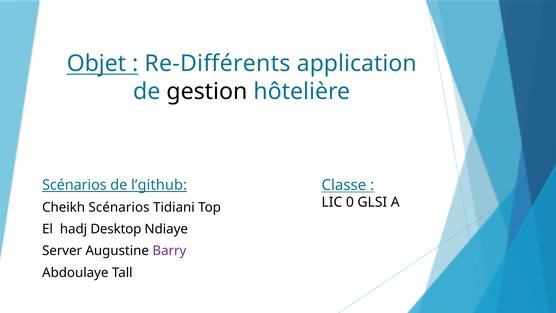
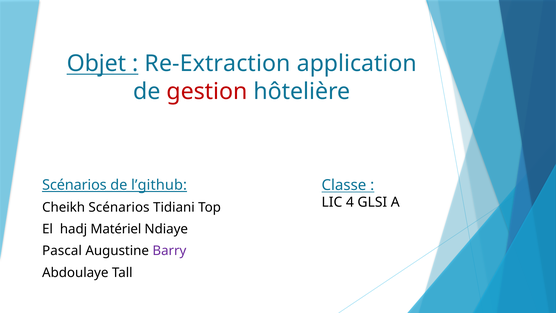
Re-Différents: Re-Différents -> Re-Extraction (218, 64)
gestion colour: black -> red (207, 91)
0: 0 -> 4 (350, 202)
Desktop: Desktop -> Matériel (116, 229)
Server: Server -> Pascal (62, 251)
